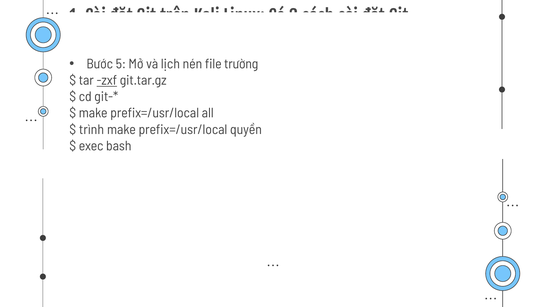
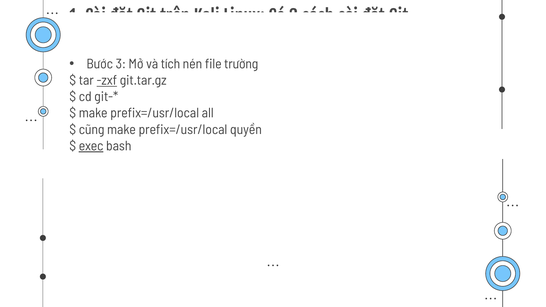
5: 5 -> 3 (121, 64)
lịch: lịch -> tích (170, 64)
trình: trình -> cũng (92, 130)
exec underline: none -> present (91, 146)
